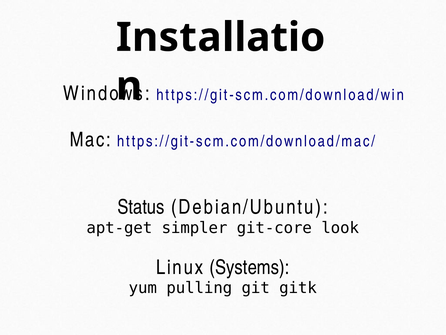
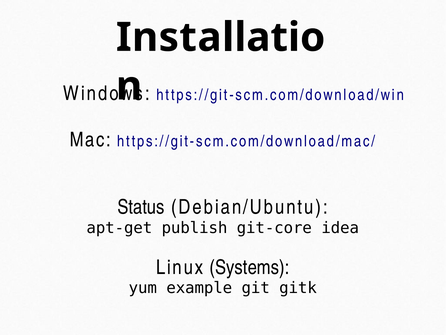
simpler: simpler -> publish (195, 227)
look: look -> idea (340, 227)
pulling: pulling -> example (199, 287)
